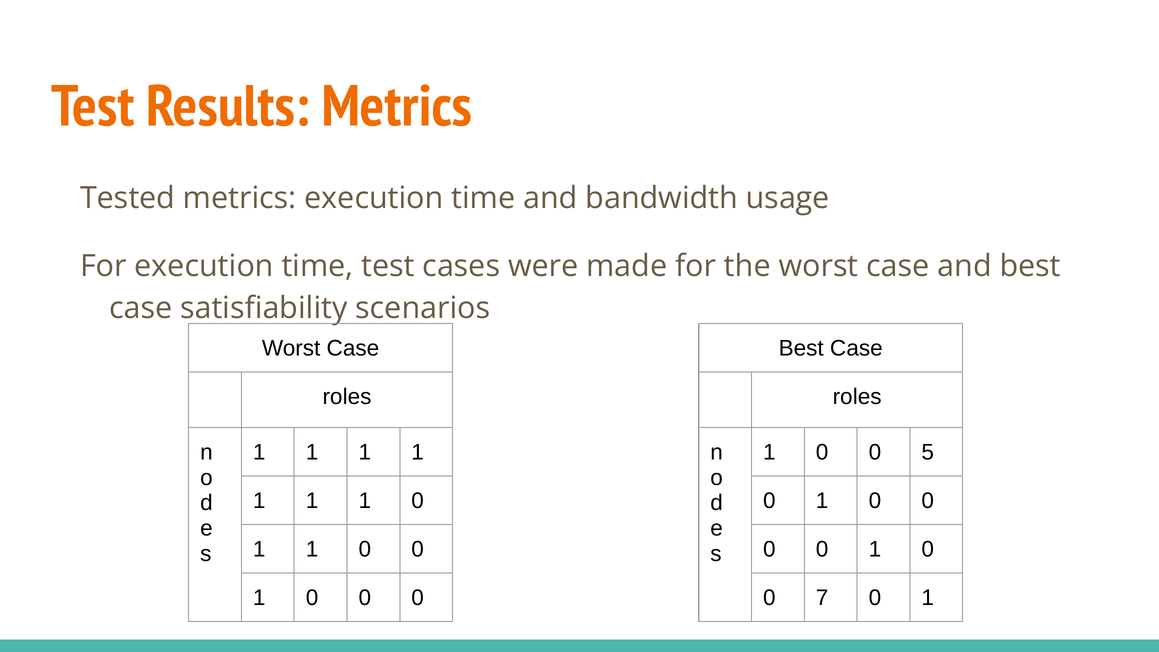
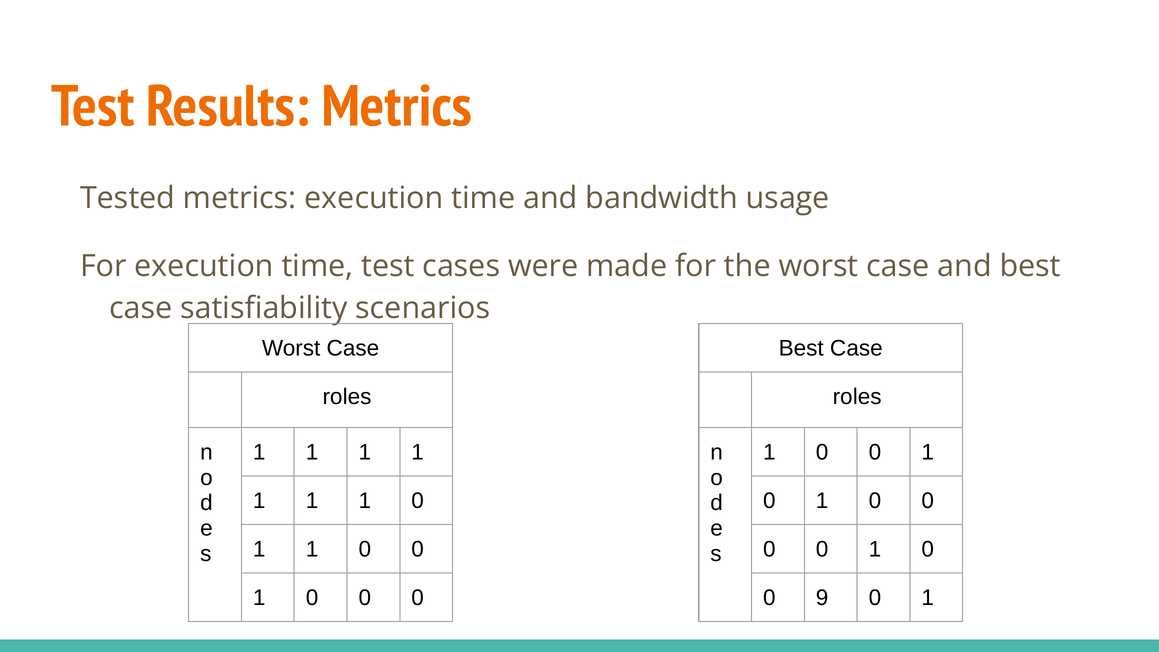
5: 5 -> 1 (928, 452)
7: 7 -> 9 (822, 598)
